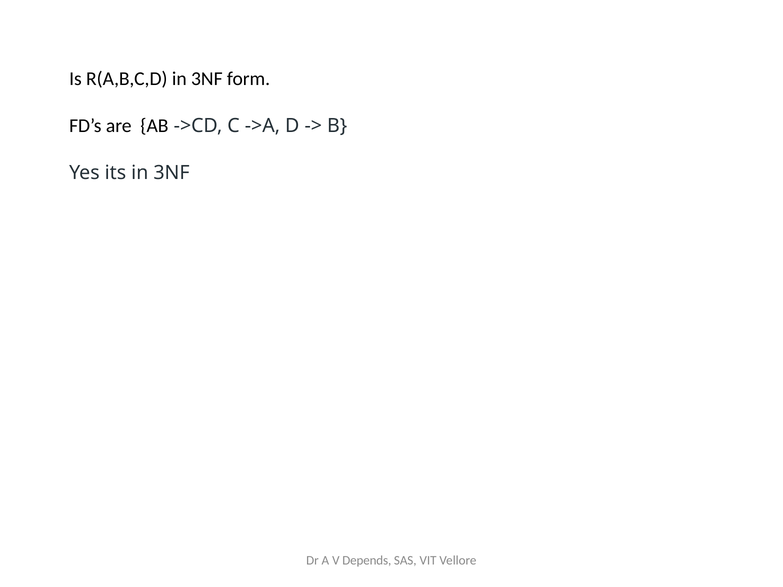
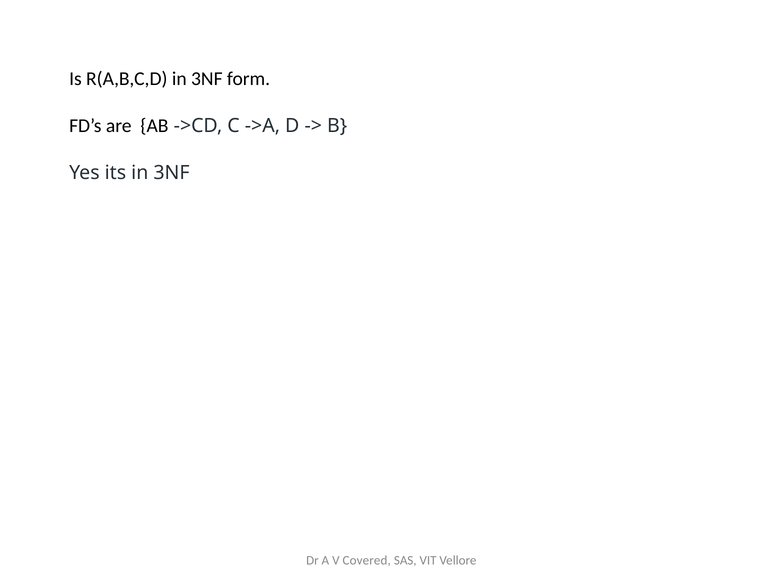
Depends: Depends -> Covered (367, 561)
